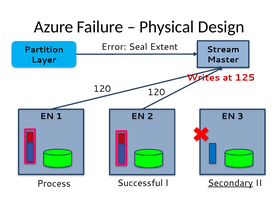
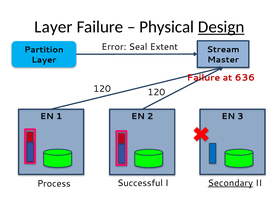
Azure: Azure -> Layer (53, 27)
Design underline: none -> present (221, 27)
Writes: Writes -> Failure (204, 78)
125: 125 -> 636 (245, 78)
